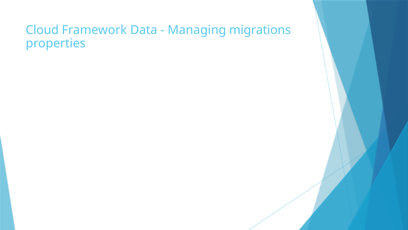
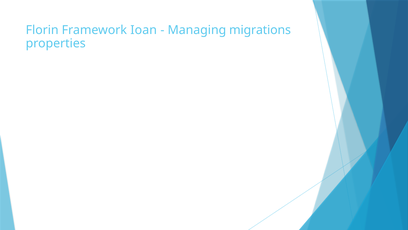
Cloud: Cloud -> Florin (42, 30)
Data: Data -> Ioan (144, 30)
